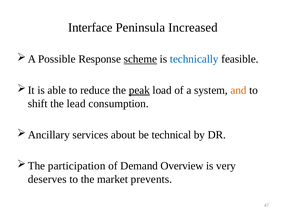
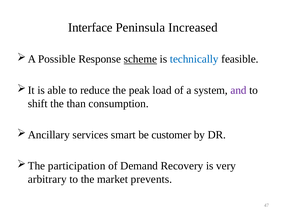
peak underline: present -> none (139, 90)
and colour: orange -> purple (239, 90)
lead: lead -> than (76, 103)
about: about -> smart (123, 134)
technical: technical -> customer (171, 134)
Overview: Overview -> Recovery (182, 166)
deserves: deserves -> arbitrary (47, 179)
